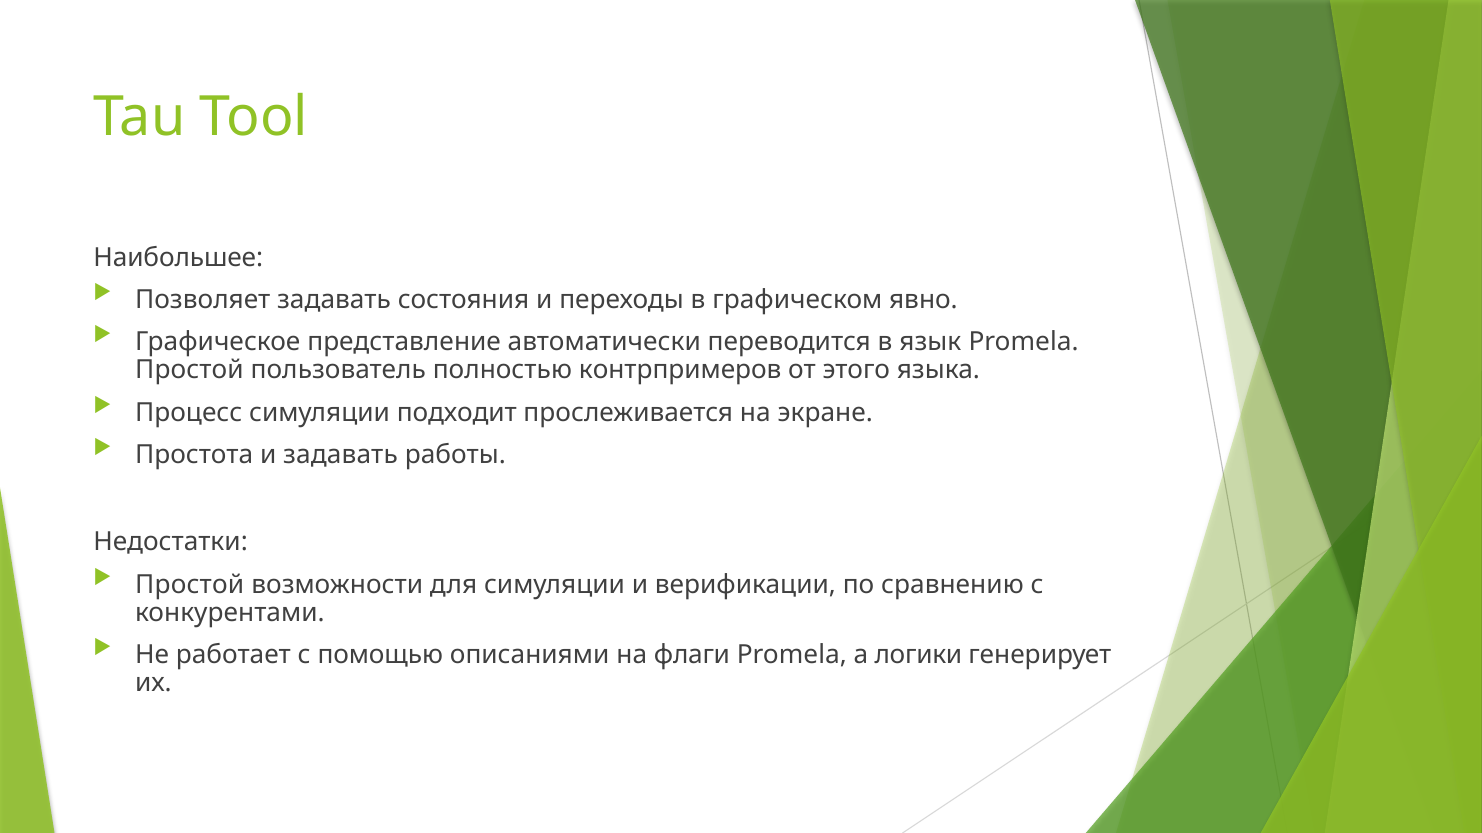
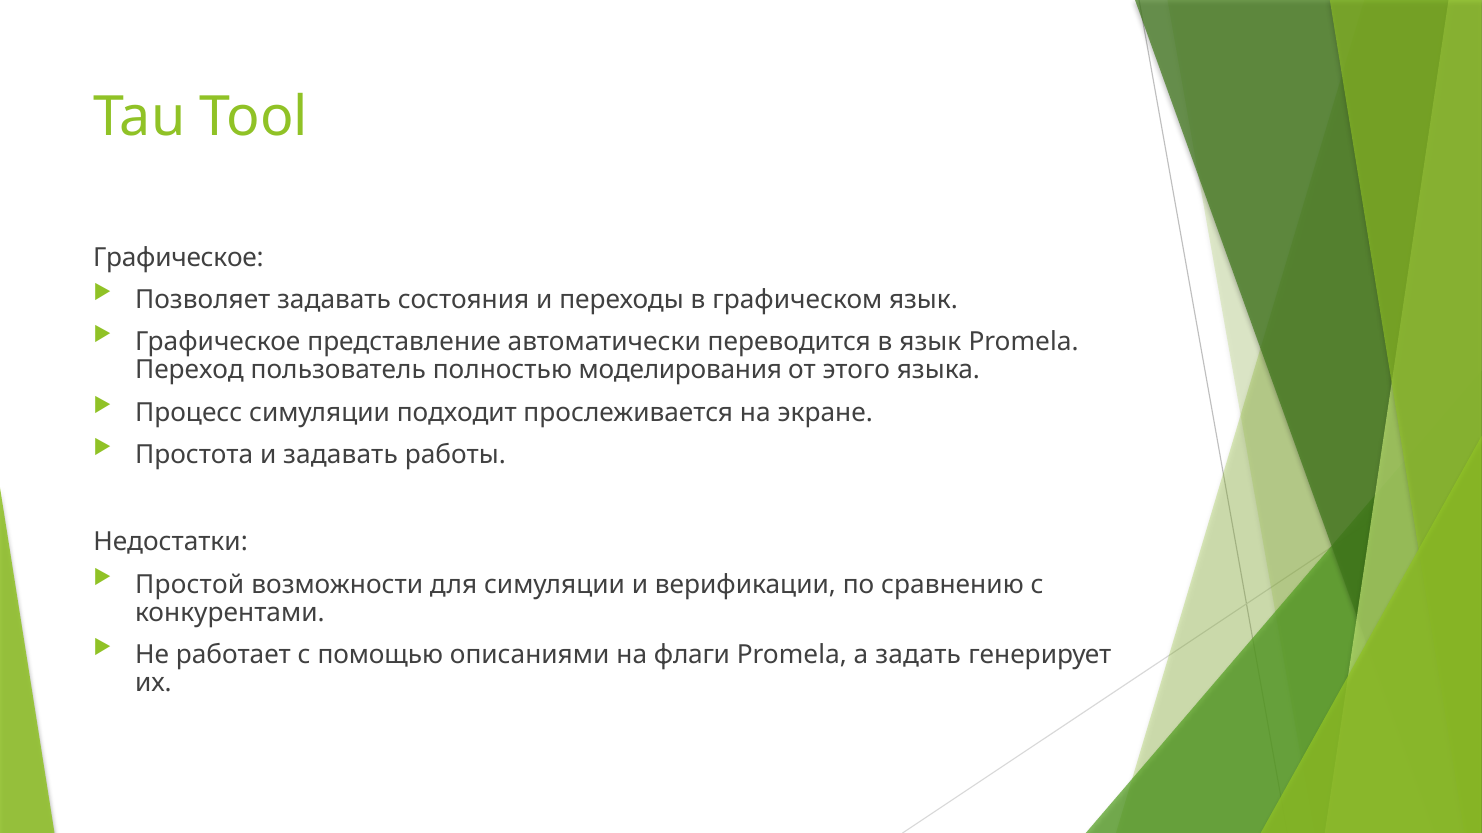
Наибольшее: Наибольшее -> Графическое (178, 258)
графическом явно: явно -> язык (923, 300)
Простой: Простой -> Переход (190, 371)
контрпримеров: контрпримеров -> моделирования (680, 371)
логики: логики -> задать (918, 655)
